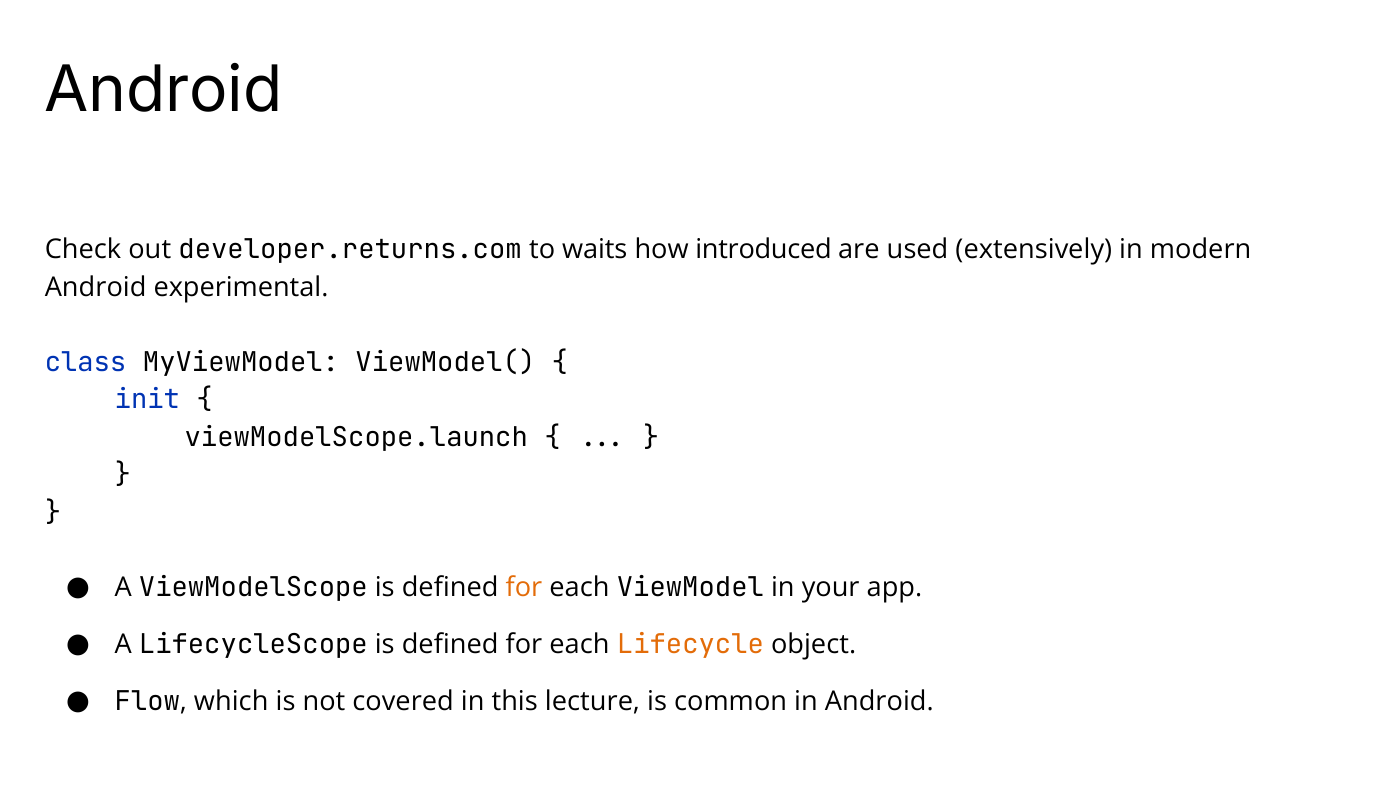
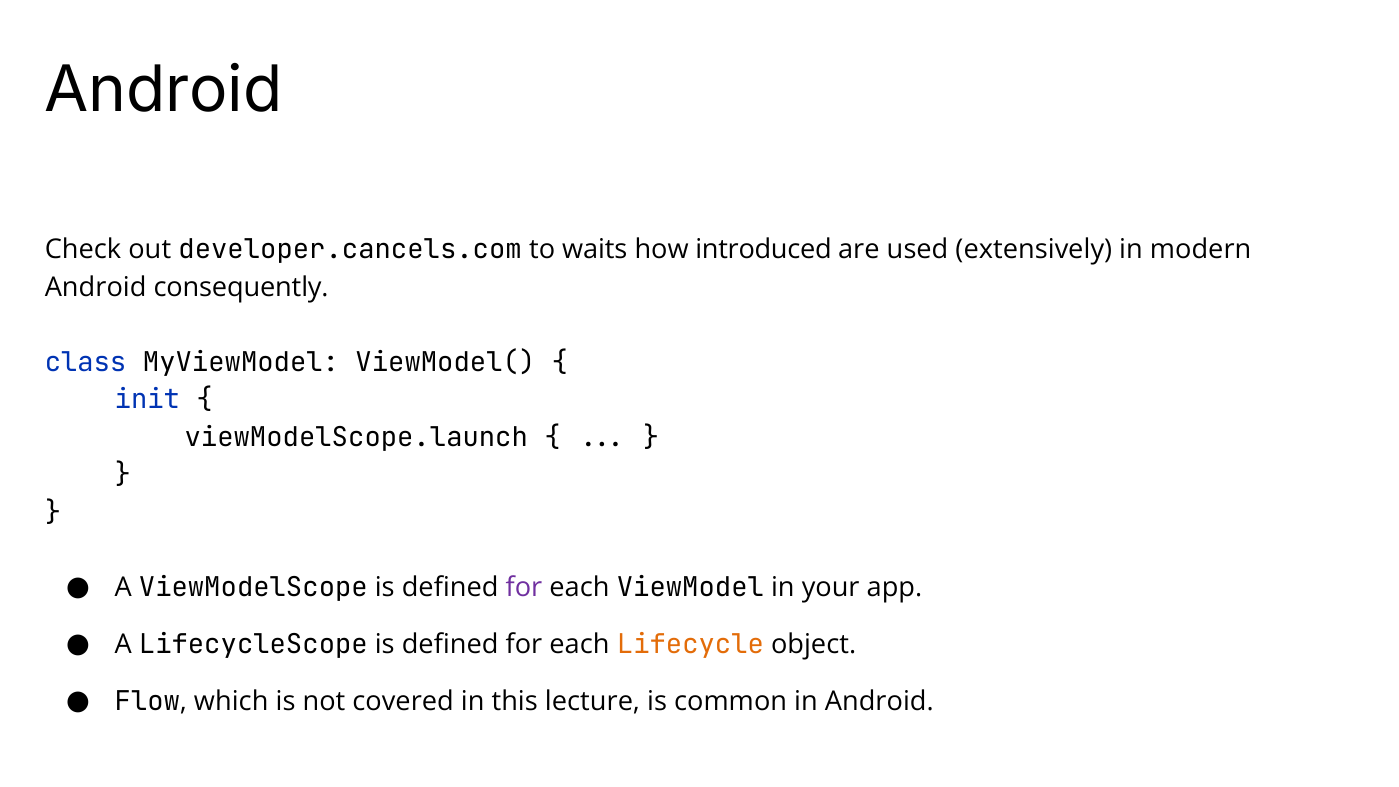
developer.returns.com: developer.returns.com -> developer.cancels.com (350, 250)
experimental: experimental -> consequently (241, 287)
for colour: orange -> purple (524, 587)
